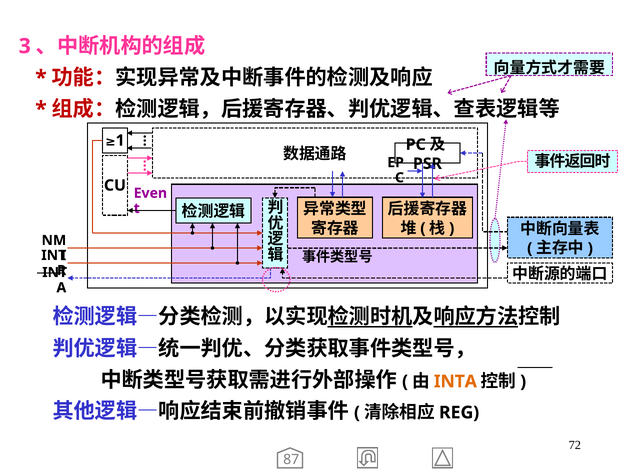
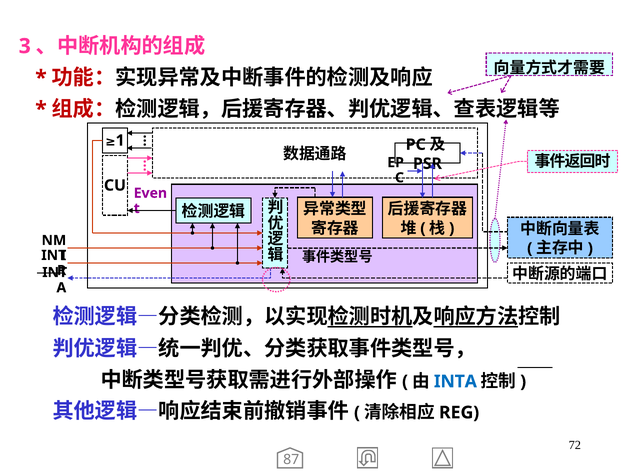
INTA colour: orange -> blue (455, 382)
